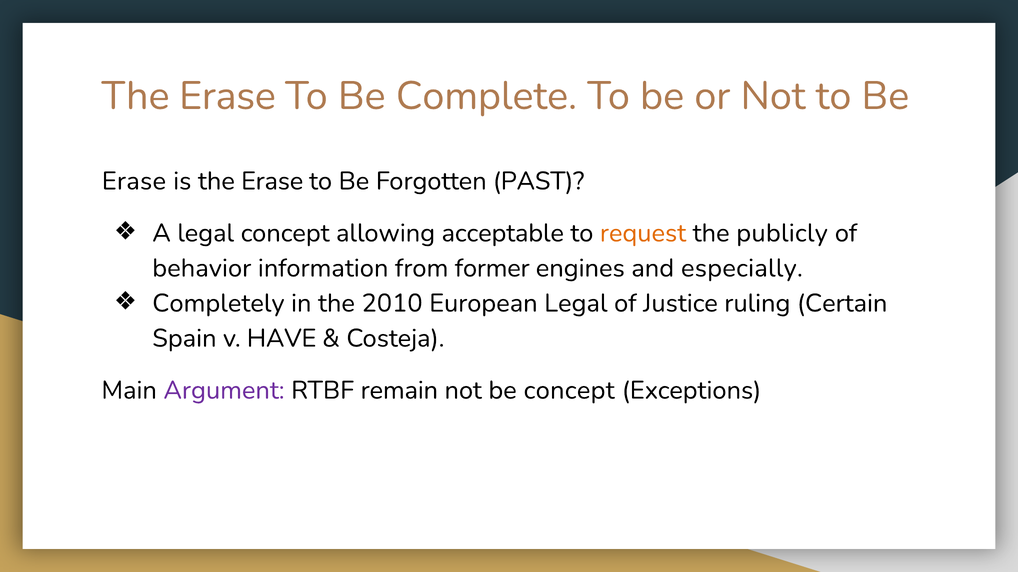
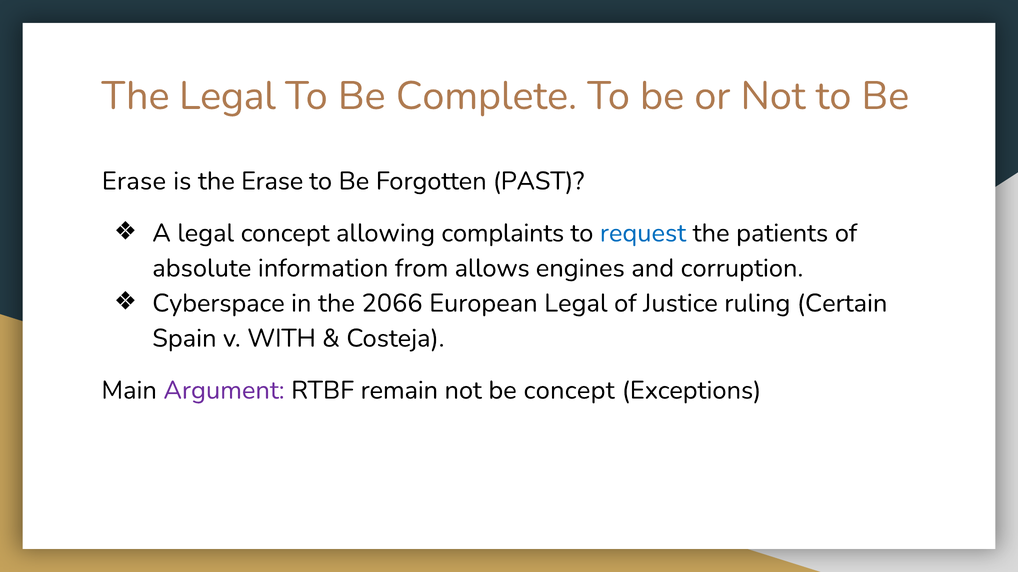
Erase: Erase -> Legal (227, 96)
acceptable: acceptable -> complaints (503, 233)
request colour: orange -> blue (643, 233)
publicly: publicly -> patients (782, 233)
behavior: behavior -> absolute (202, 268)
former: former -> allows (492, 268)
especially: especially -> corruption (742, 268)
Completely: Completely -> Cyberspace (218, 303)
2010: 2010 -> 2066 (392, 303)
HAVE: HAVE -> WITH (282, 339)
